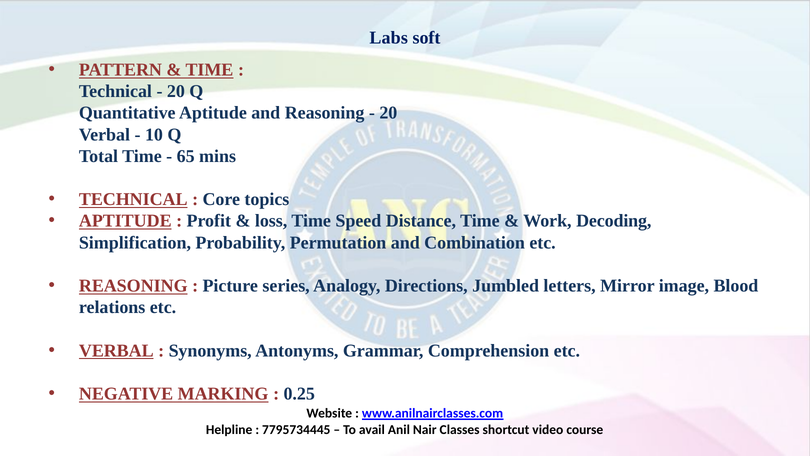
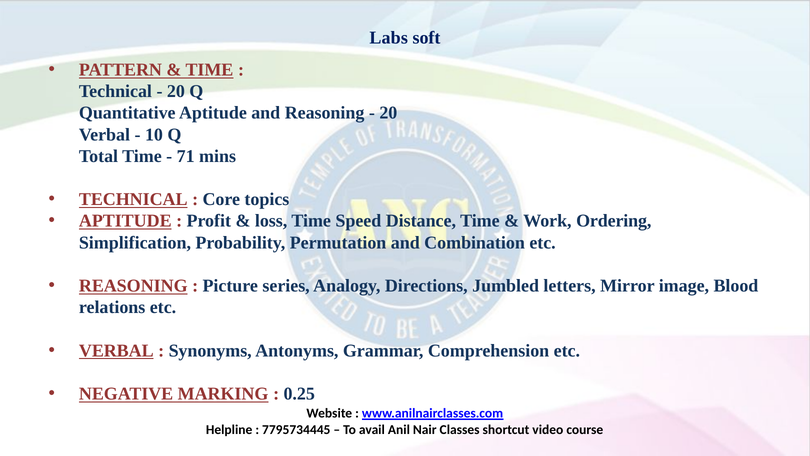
65: 65 -> 71 (186, 156)
Decoding: Decoding -> Ordering (614, 221)
